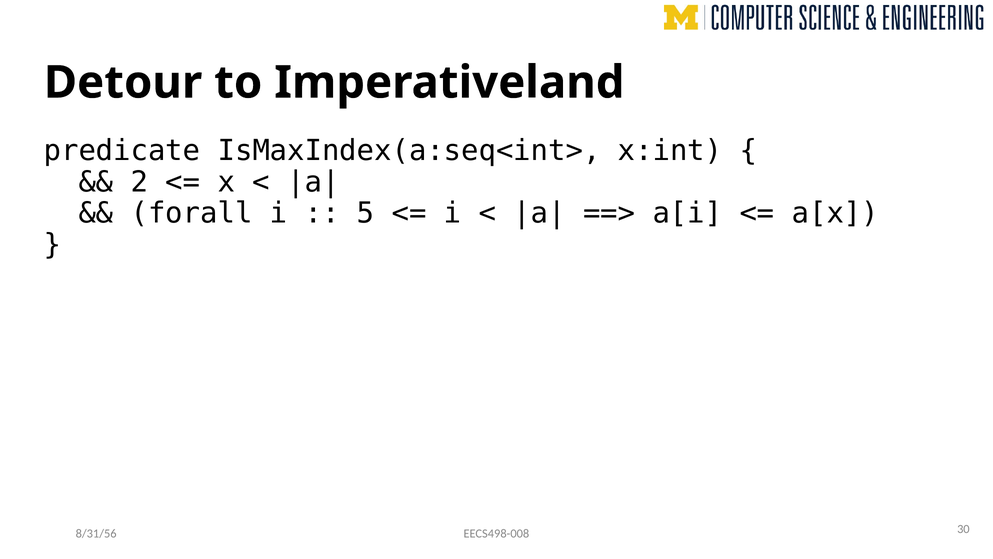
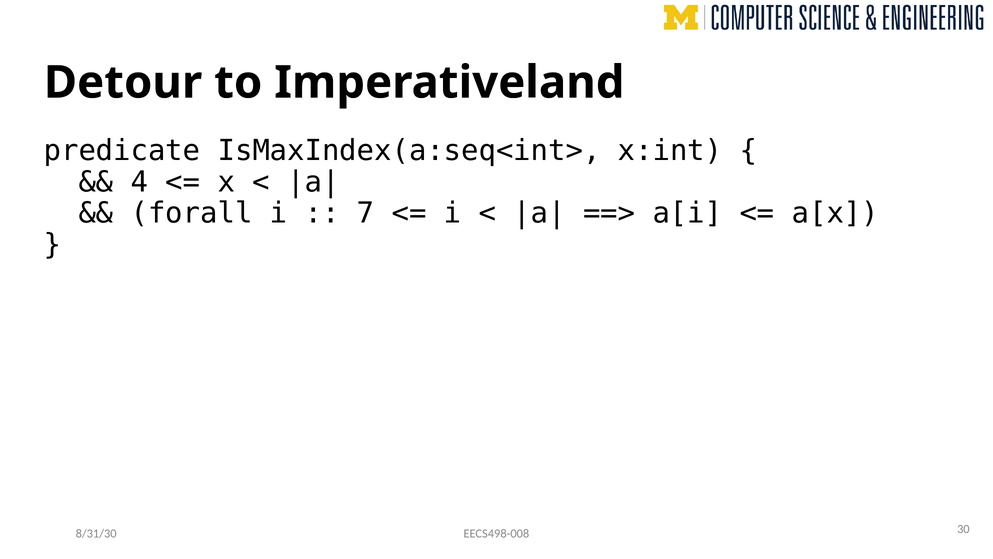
2: 2 -> 4 (139, 182)
5: 5 -> 7 (366, 213)
8/31/56: 8/31/56 -> 8/31/30 (96, 533)
